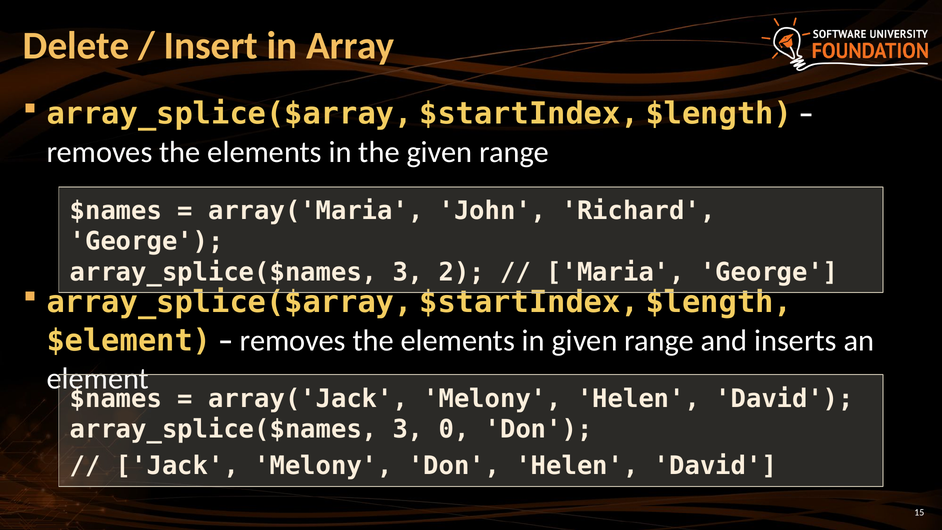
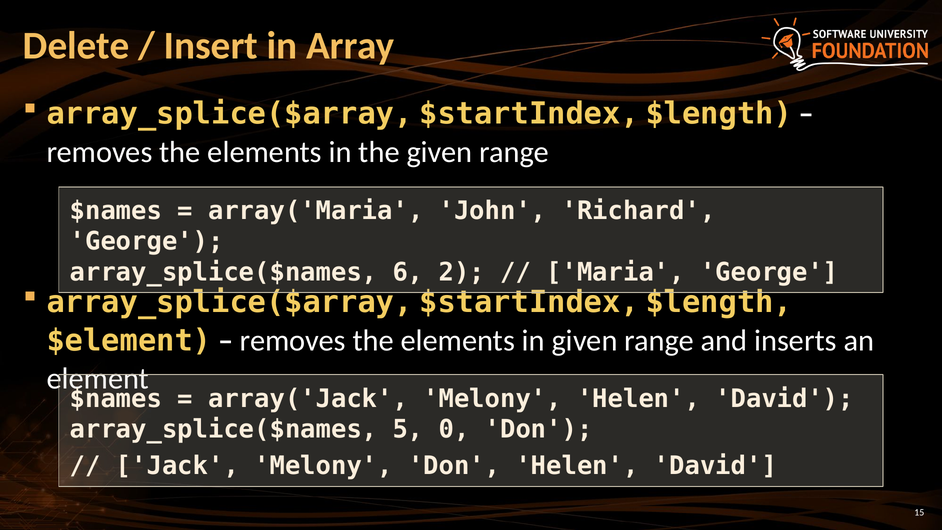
3: 3 -> 6 (408, 272)
3: 3 -> 5 (408, 429)
